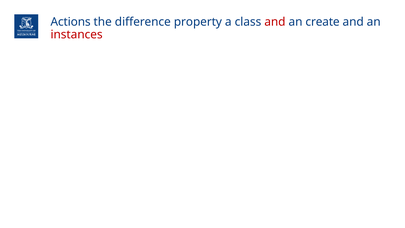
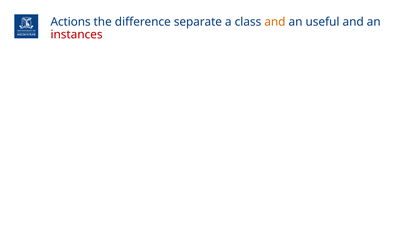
property: property -> separate (198, 22)
and colour: red -> orange (275, 22)
create: create -> useful (322, 22)
